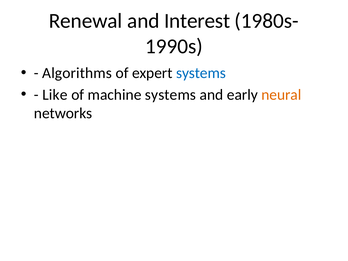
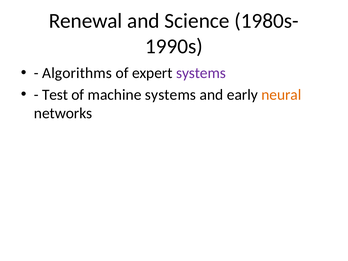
Interest: Interest -> Science (197, 21)
systems colour: blue -> purple (201, 73)
Like: Like -> Test (55, 95)
